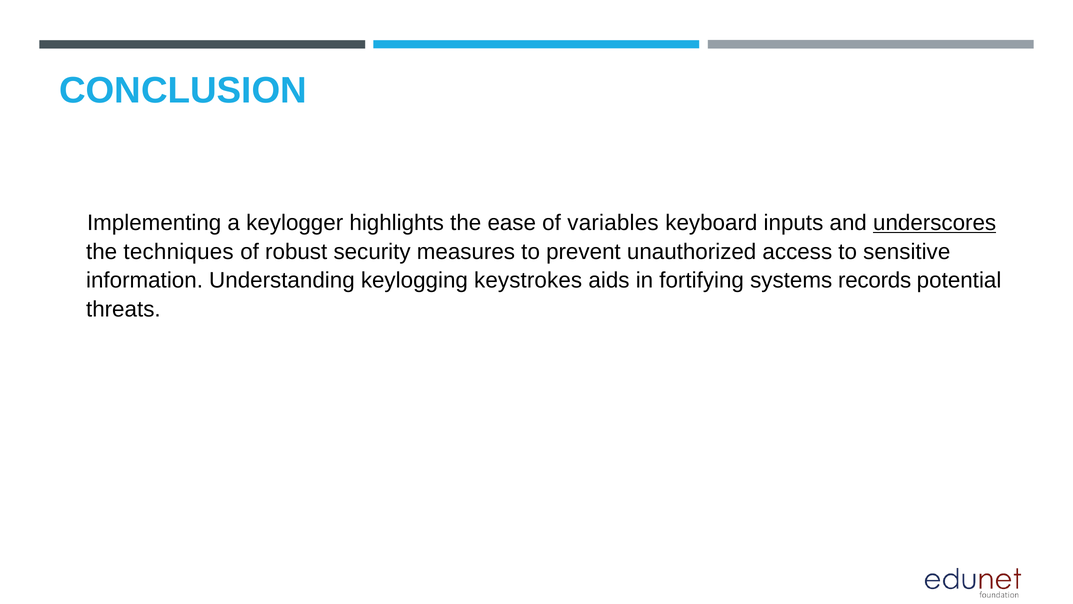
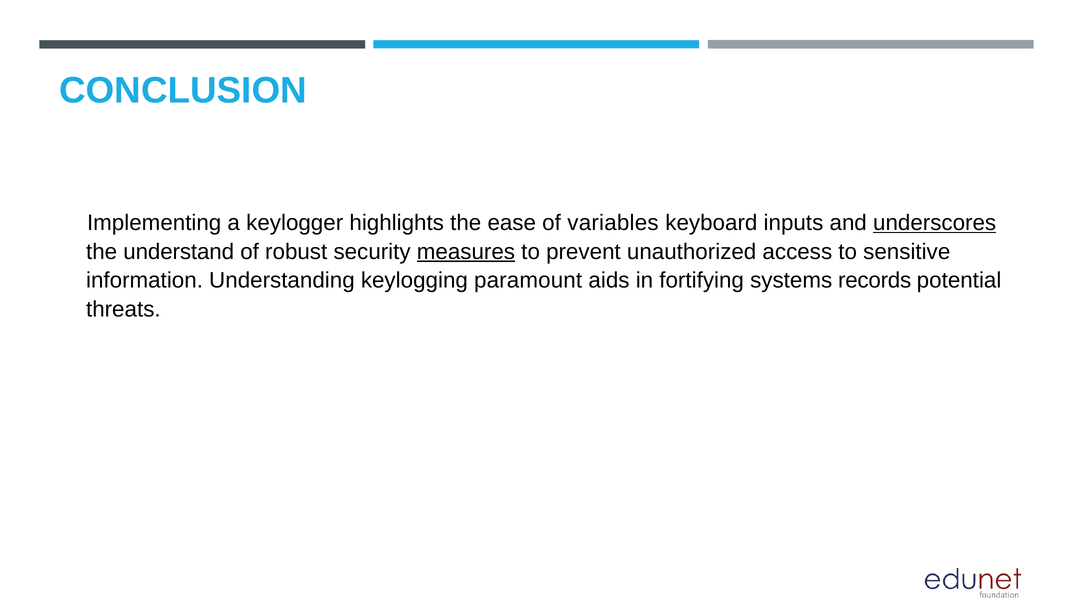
techniques: techniques -> understand (179, 251)
measures underline: none -> present (466, 251)
keystrokes: keystrokes -> paramount (528, 280)
